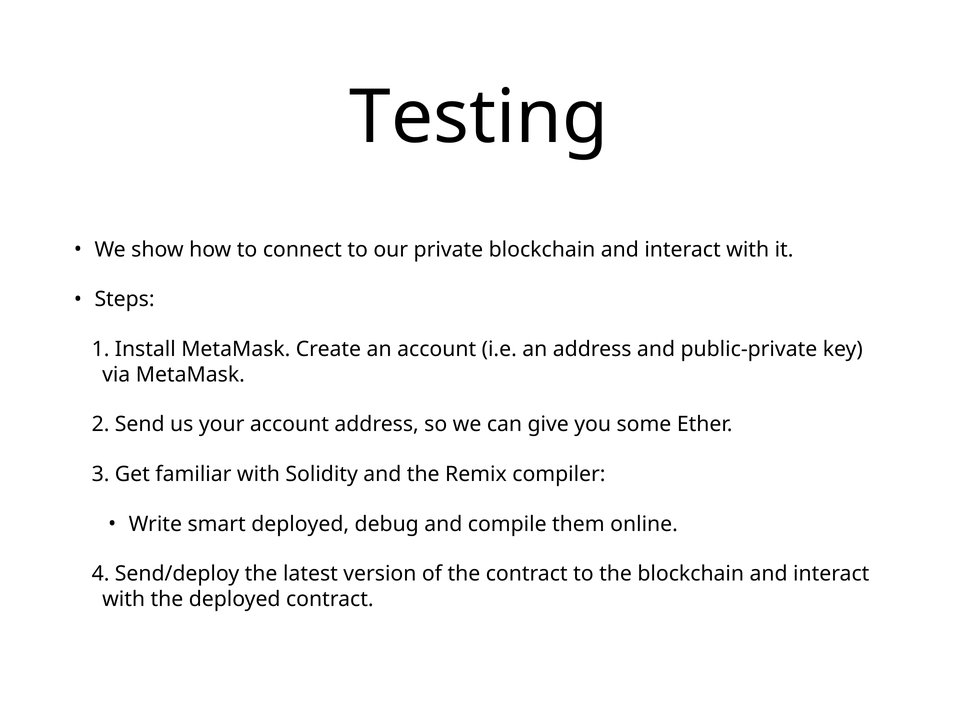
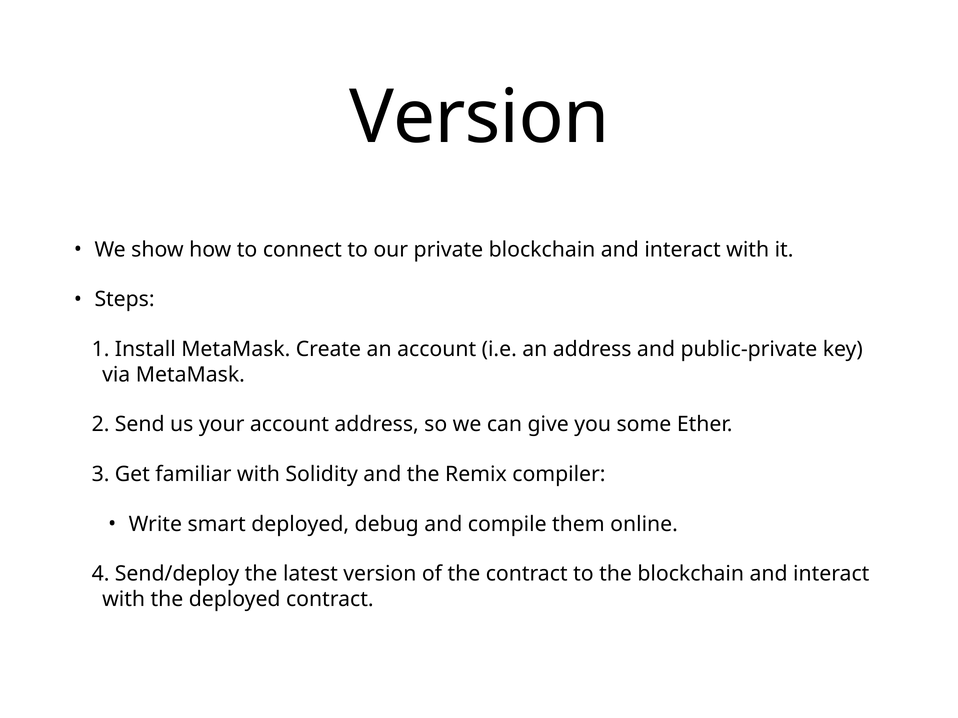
Testing: Testing -> Version (479, 117)
